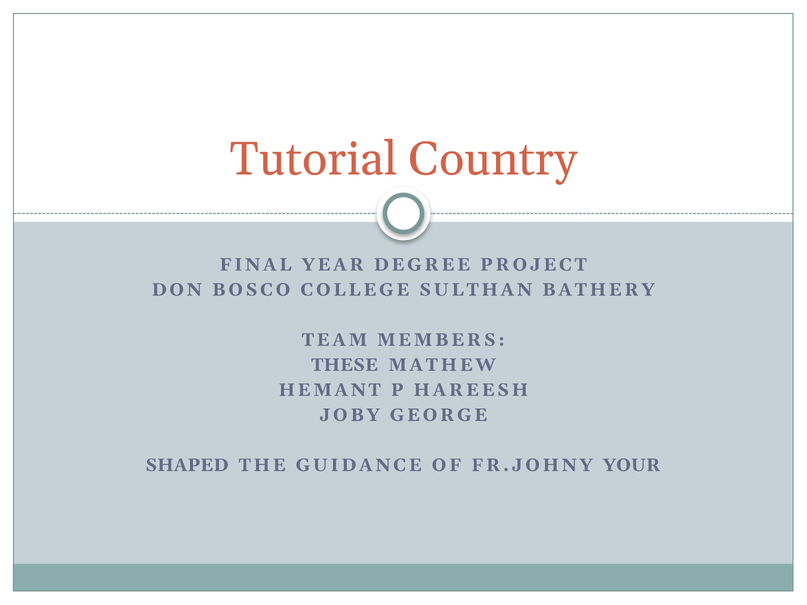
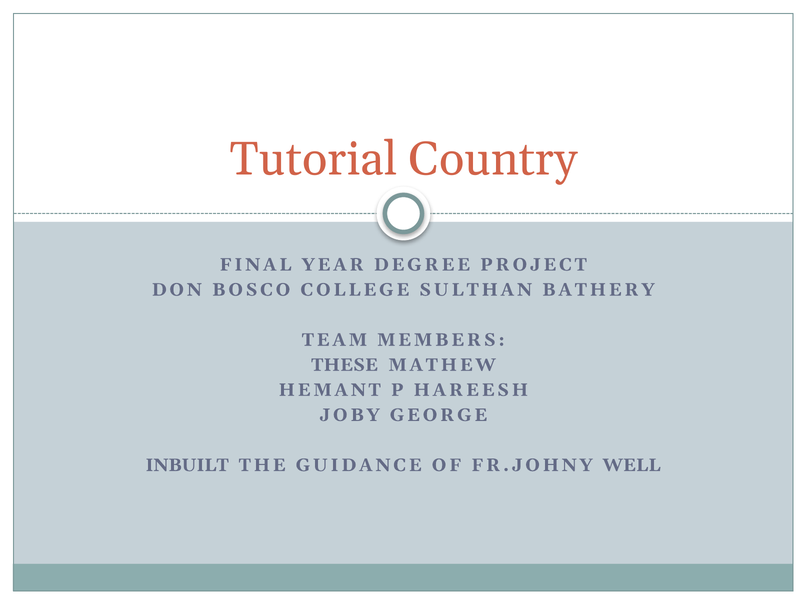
SHAPED: SHAPED -> INBUILT (187, 465)
YOUR: YOUR -> WELL (632, 465)
